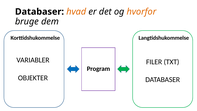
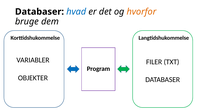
hvad colour: orange -> blue (76, 12)
